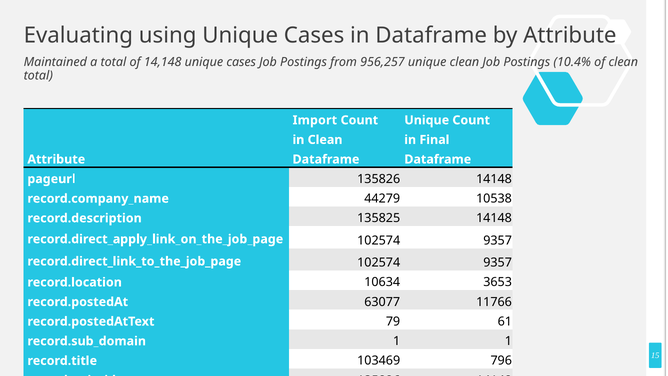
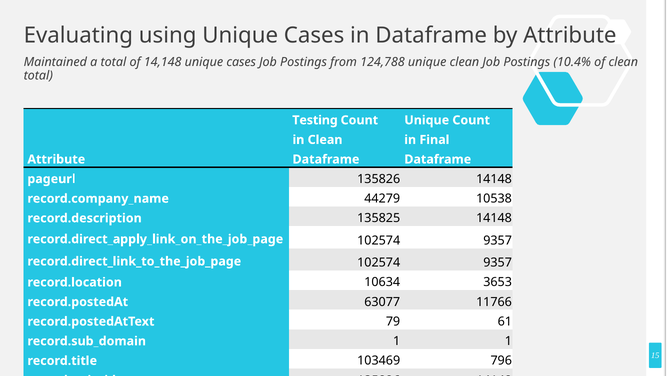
956,257: 956,257 -> 124,788 (382, 62)
Import: Import -> Testing (315, 120)
